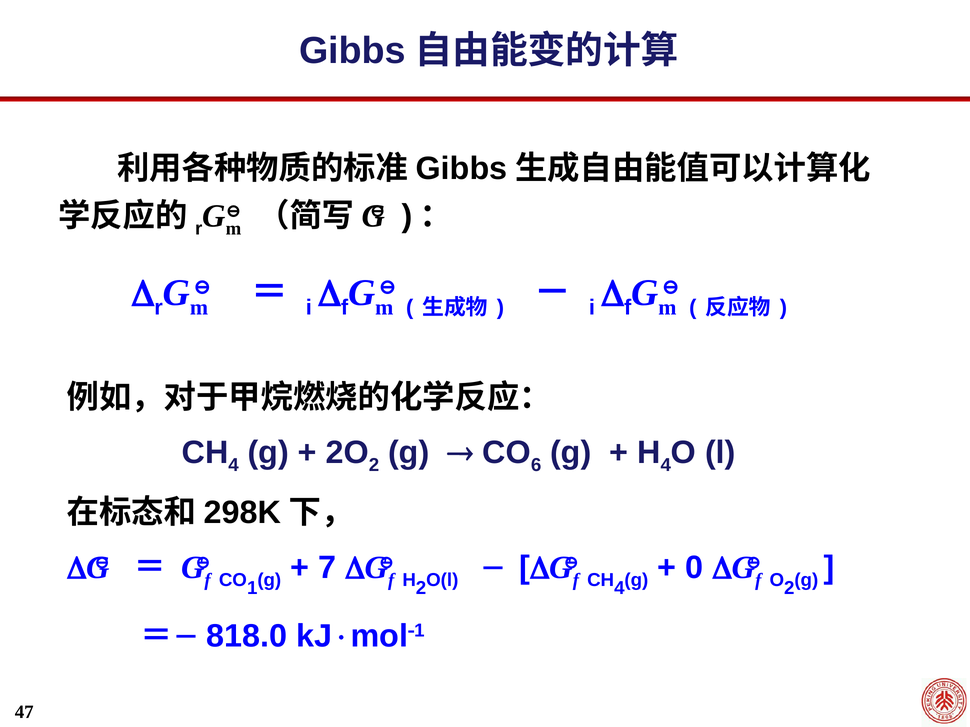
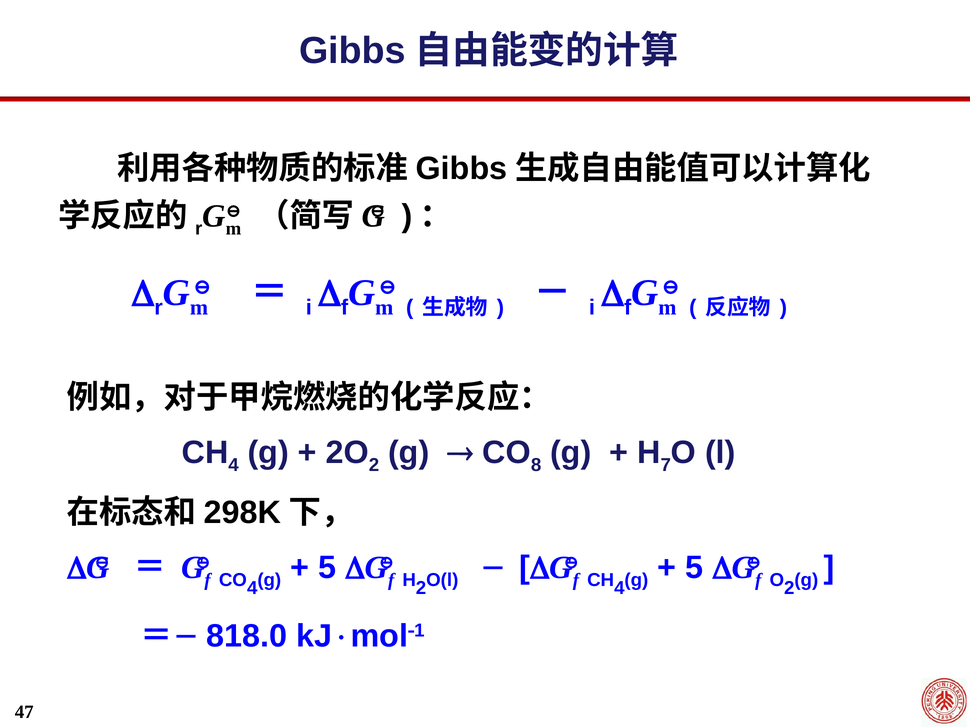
6: 6 -> 8 (536, 465)
4: 4 -> 7 (666, 465)
1: 1 -> 4 (252, 589)
7: 7 -> 5 (327, 568)
0: 0 -> 5 (694, 568)
